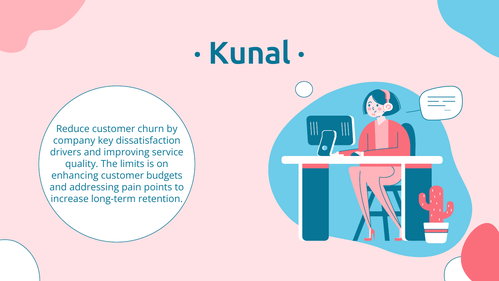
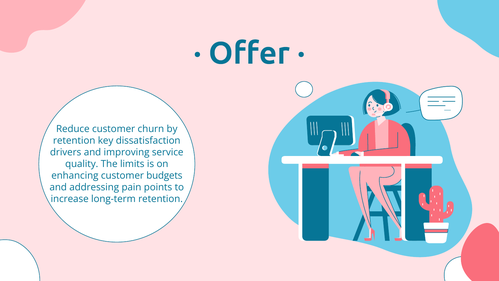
Kunal: Kunal -> Offer (249, 53)
company: company -> retention (74, 141)
